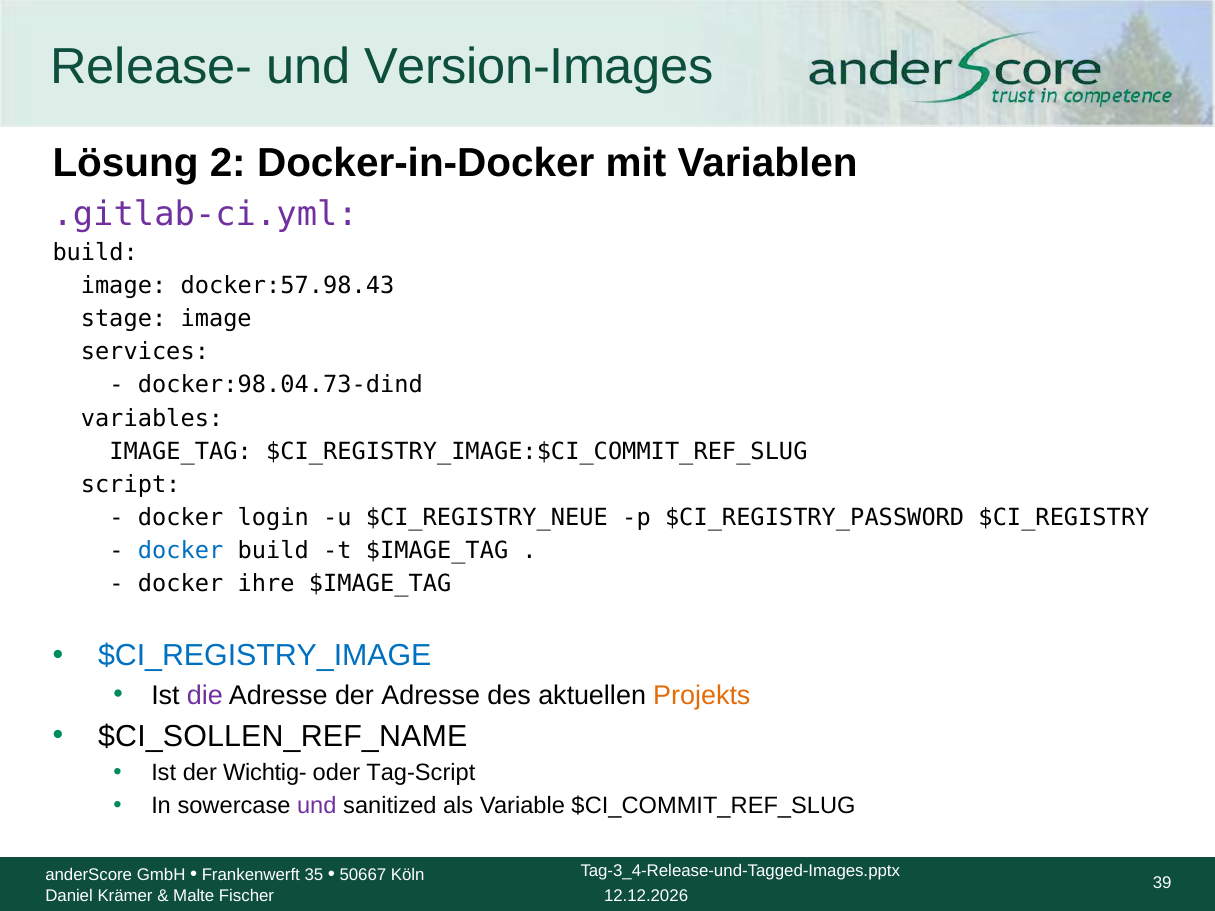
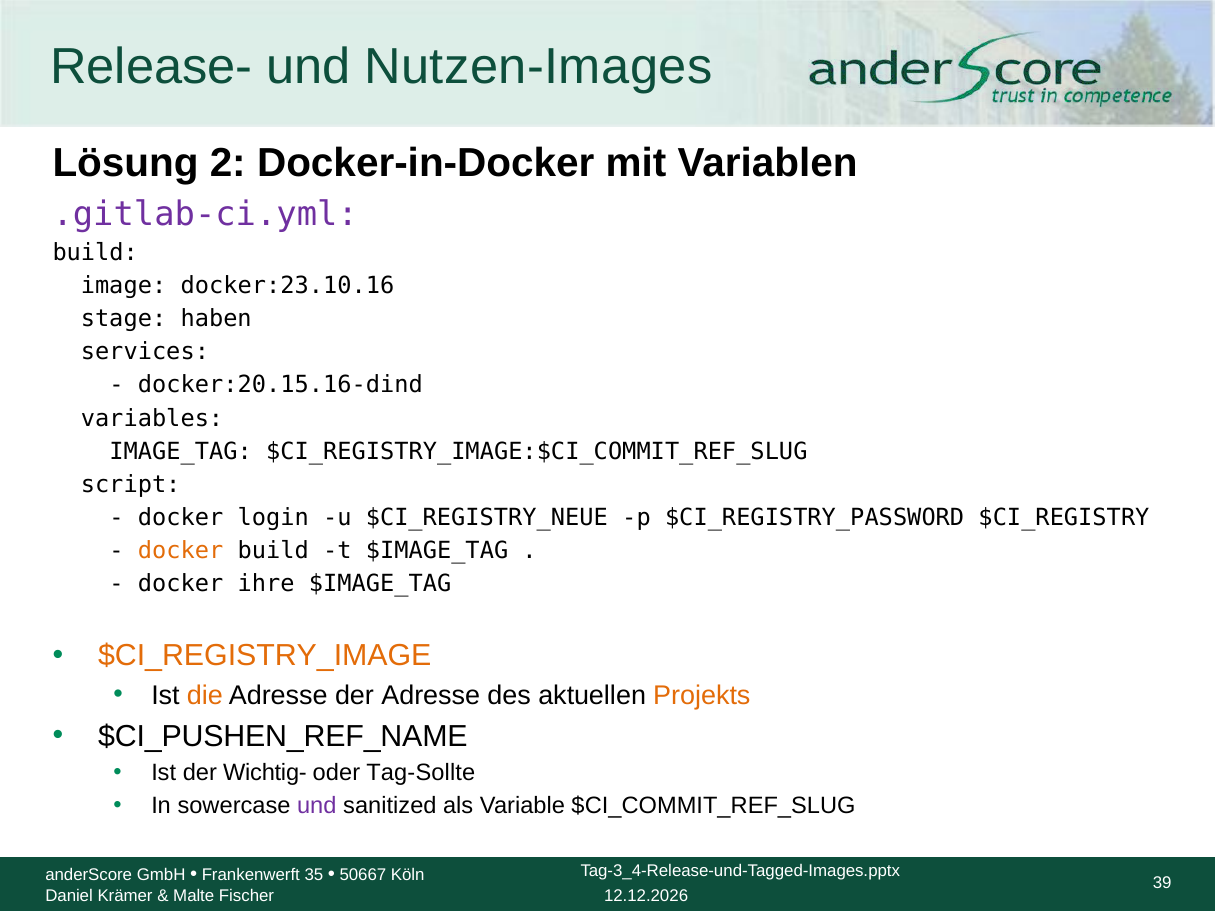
Version-Images: Version-Images -> Nutzen-Images (538, 67)
docker:57.98.43: docker:57.98.43 -> docker:23.10.16 (287, 286)
stage image: image -> haben (216, 319)
docker:98.04.73-dind: docker:98.04.73-dind -> docker:20.15.16-dind (280, 385)
docker colour: blue -> orange (181, 551)
$CI_REGISTRY_IMAGE colour: blue -> orange (265, 656)
die colour: purple -> orange (205, 696)
$CI_SOLLEN_REF_NAME: $CI_SOLLEN_REF_NAME -> $CI_PUSHEN_REF_NAME (283, 736)
Tag-Script: Tag-Script -> Tag-Sollte (421, 773)
